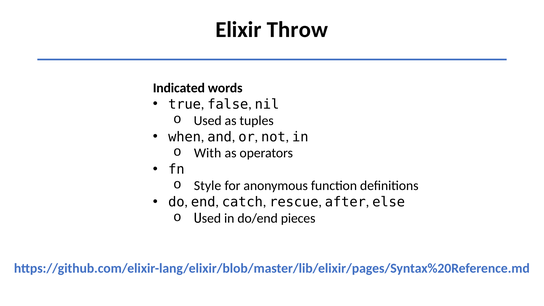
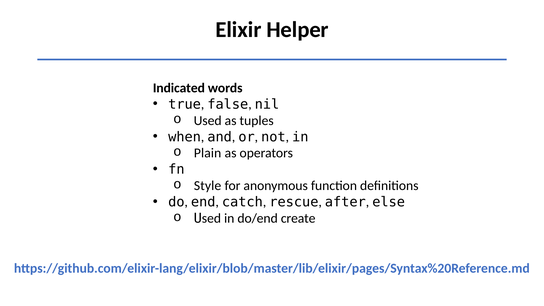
Throw: Throw -> Helper (298, 30)
With: With -> Plain (208, 153)
pieces: pieces -> create (298, 218)
